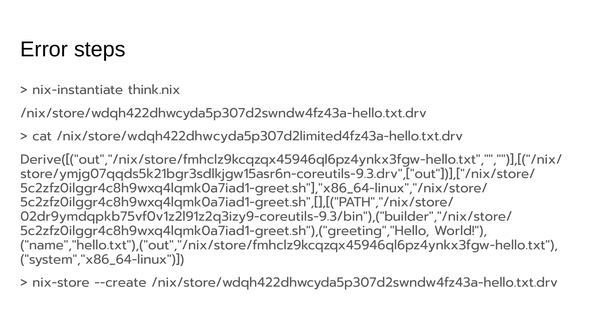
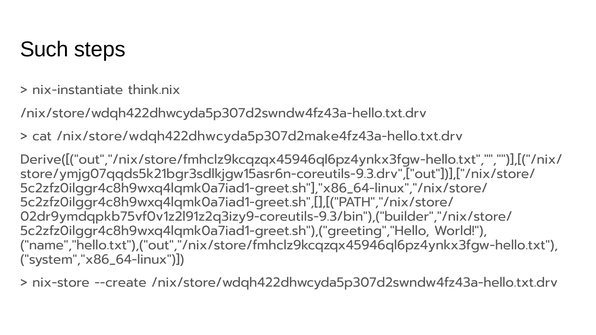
Error: Error -> Such (44, 49)
/nix/store/wdqh422dhwcyda5p307d2limited4fz43a-hello.txt.drv: /nix/store/wdqh422dhwcyda5p307d2limited4fz43a-hello.txt.drv -> /nix/store/wdqh422dhwcyda5p307d2make4fz43a-hello.txt.drv (260, 136)
